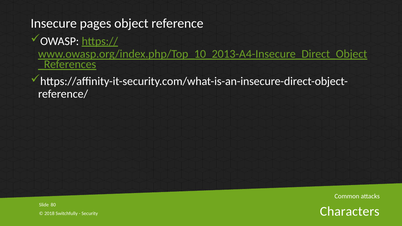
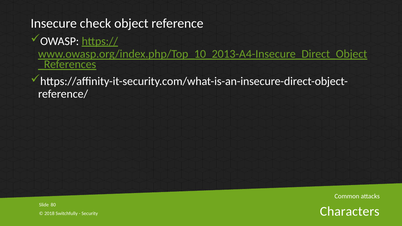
pages: pages -> check (95, 23)
